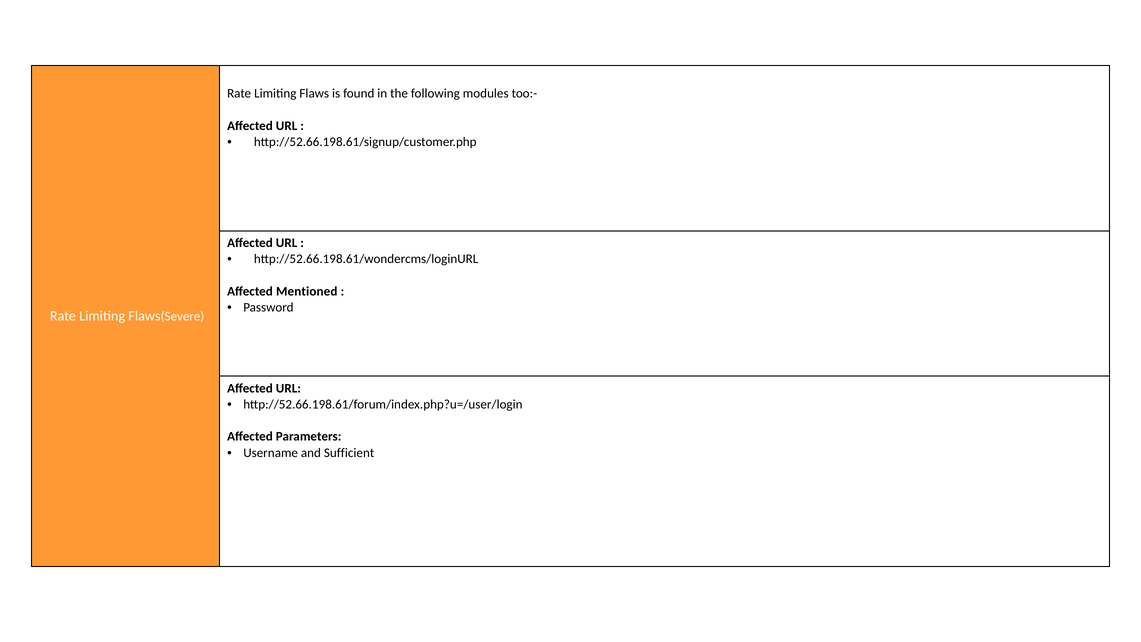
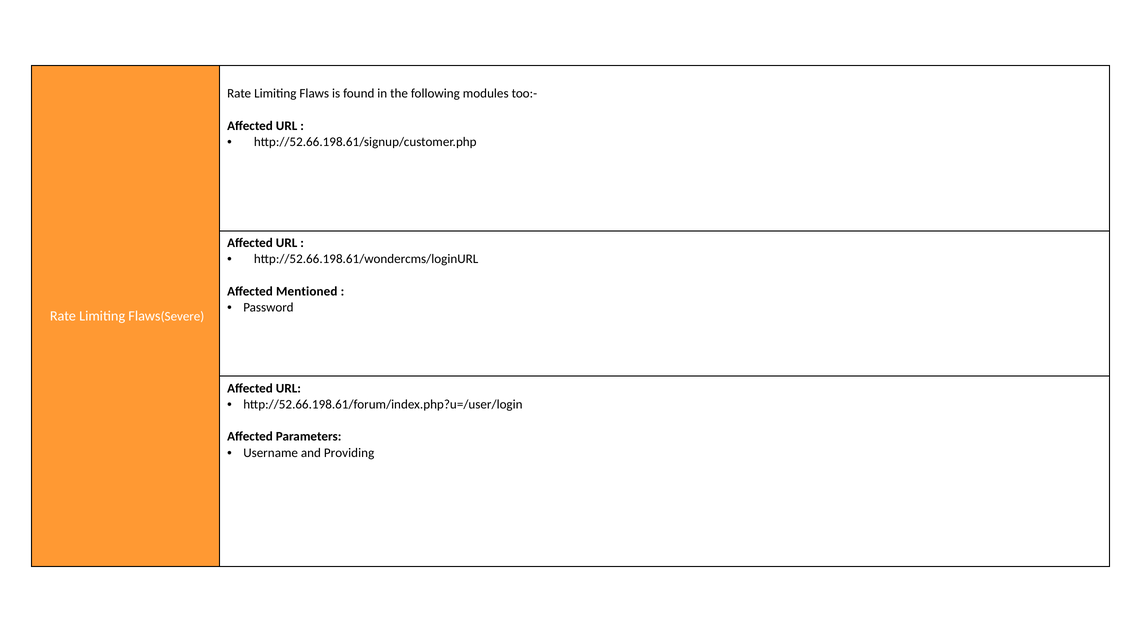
Sufficient: Sufficient -> Providing (349, 453)
